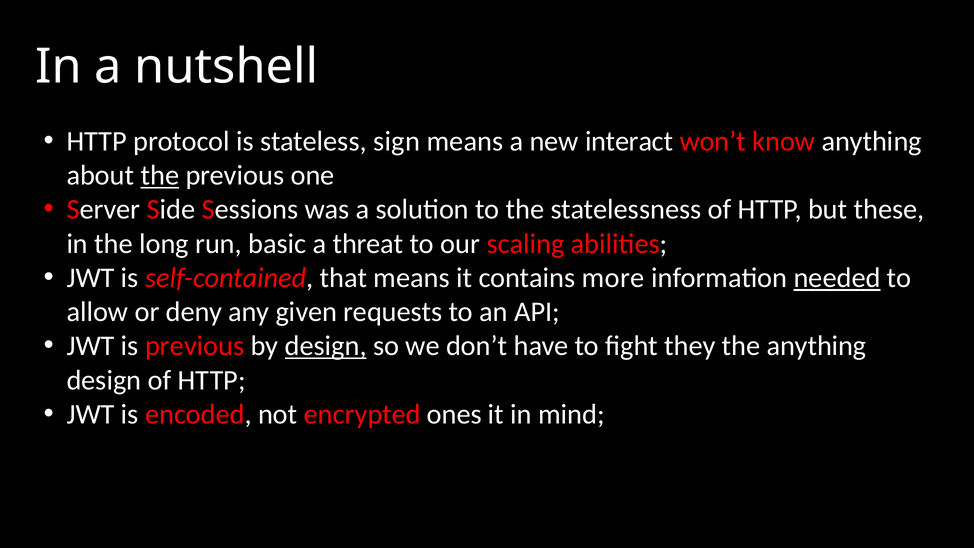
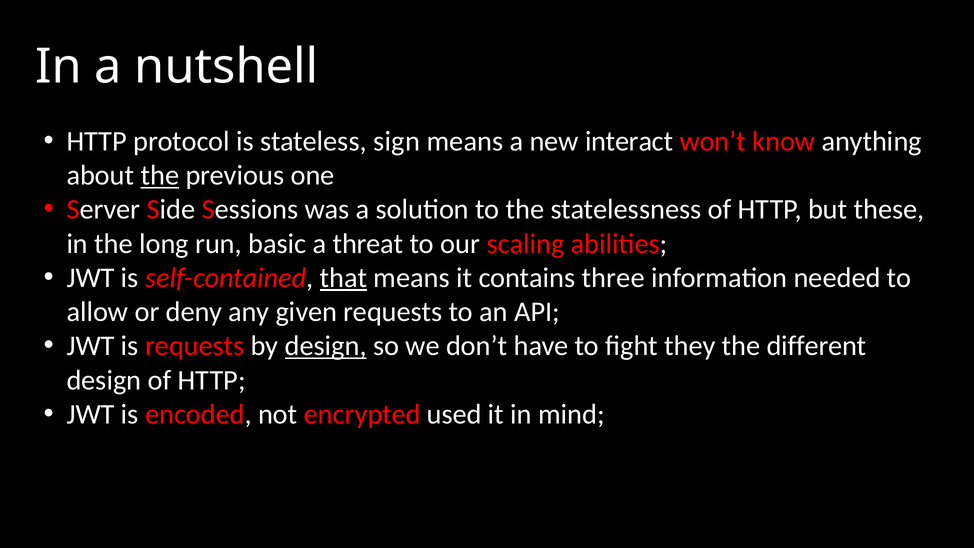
that underline: none -> present (343, 278)
more: more -> three (613, 278)
needed underline: present -> none (837, 278)
is previous: previous -> requests (195, 346)
the anything: anything -> different (817, 346)
ones: ones -> used (454, 414)
